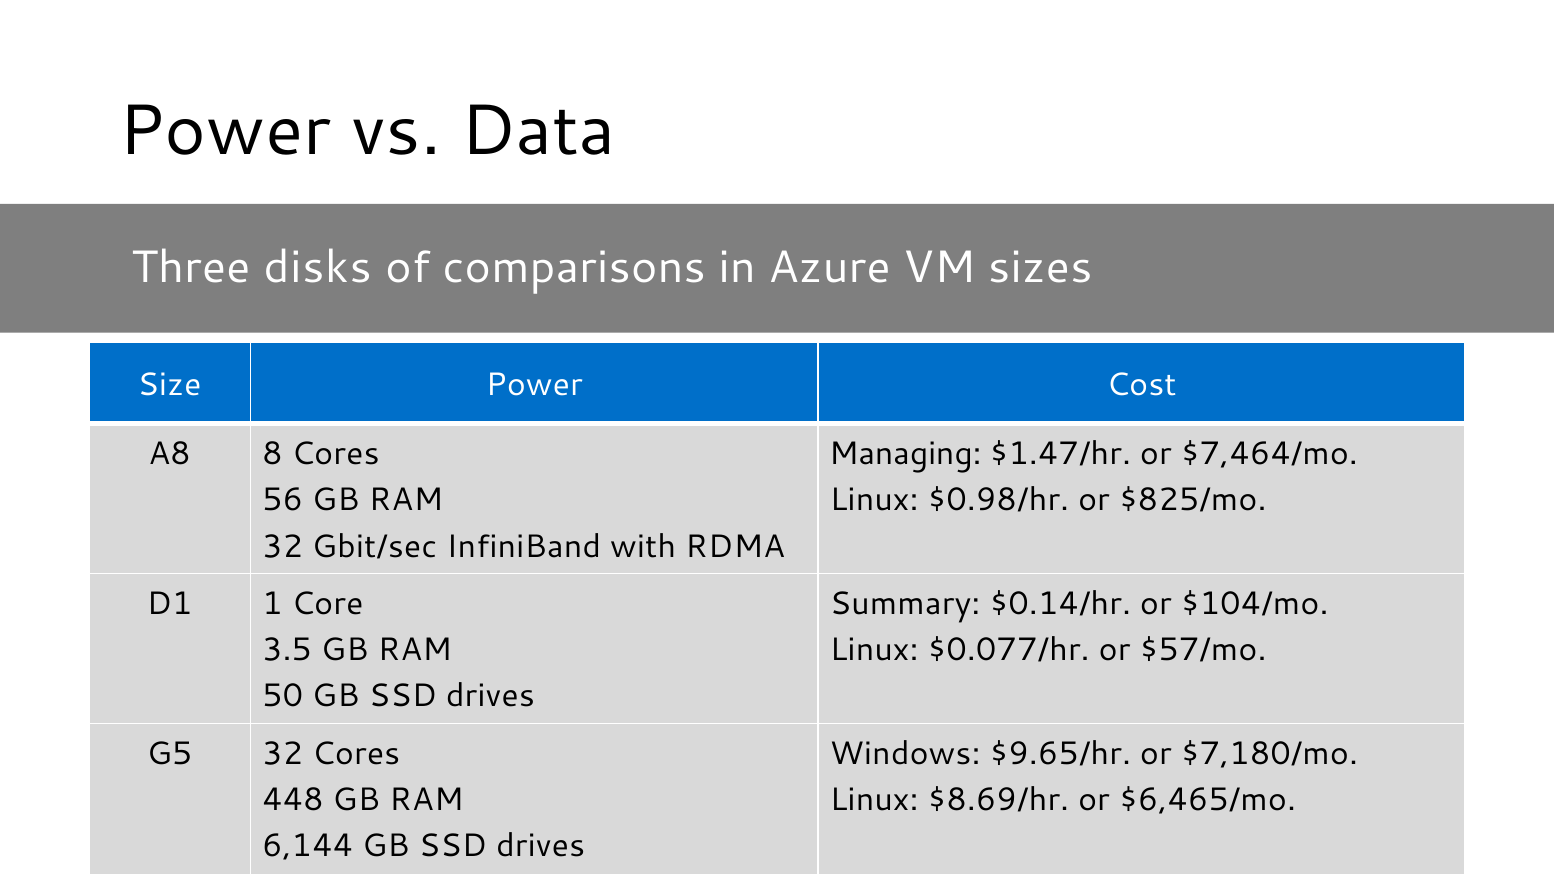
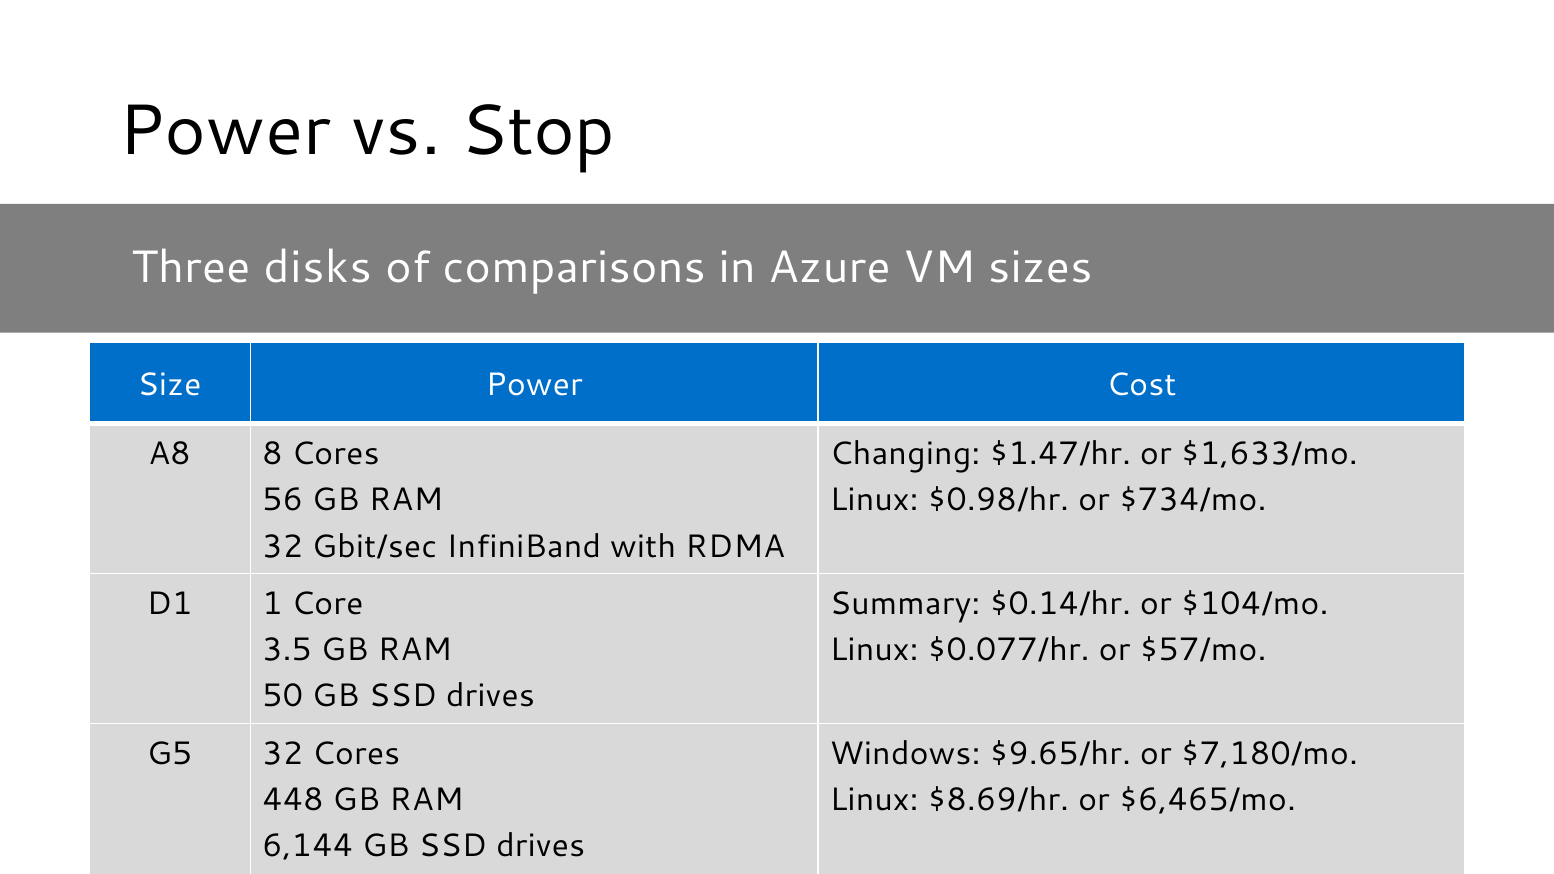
Data: Data -> Stop (538, 131)
Managing: Managing -> Changing (905, 454)
$7,464/mo: $7,464/mo -> $1,633/mo (1269, 454)
$825/mo: $825/mo -> $734/mo (1193, 500)
